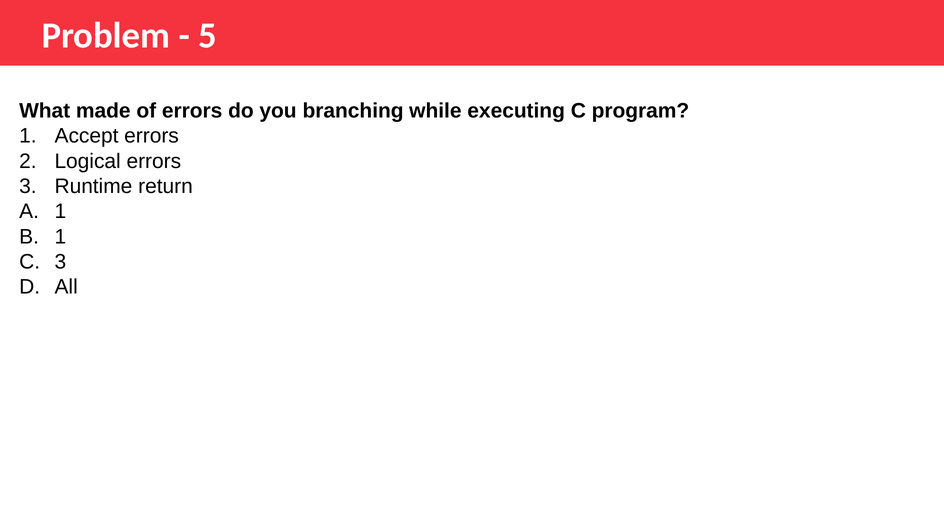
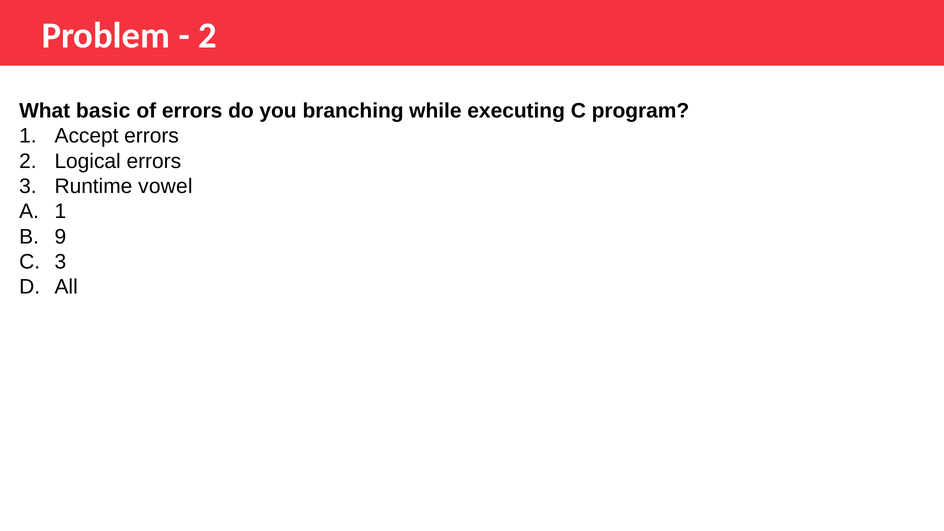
5: 5 -> 2 (207, 35)
made: made -> basic (103, 111)
return: return -> vowel (165, 186)
1: 1 -> 9 (60, 237)
